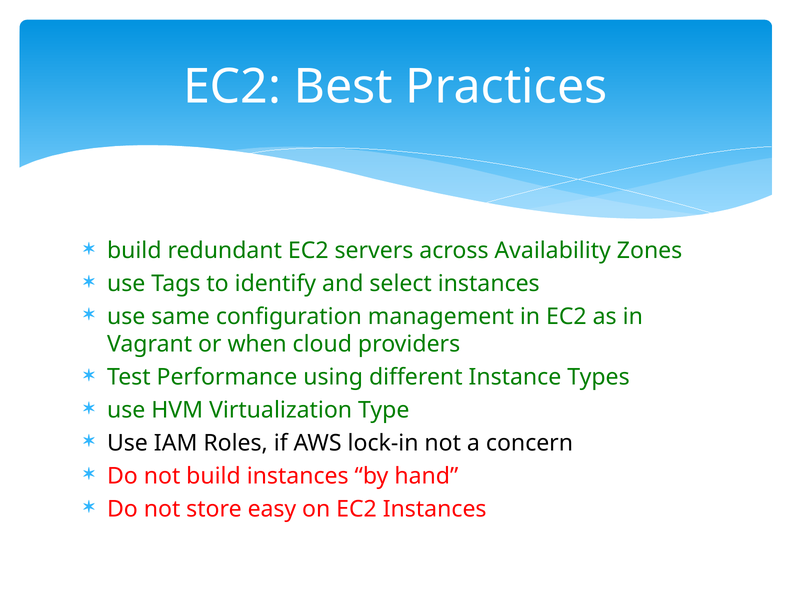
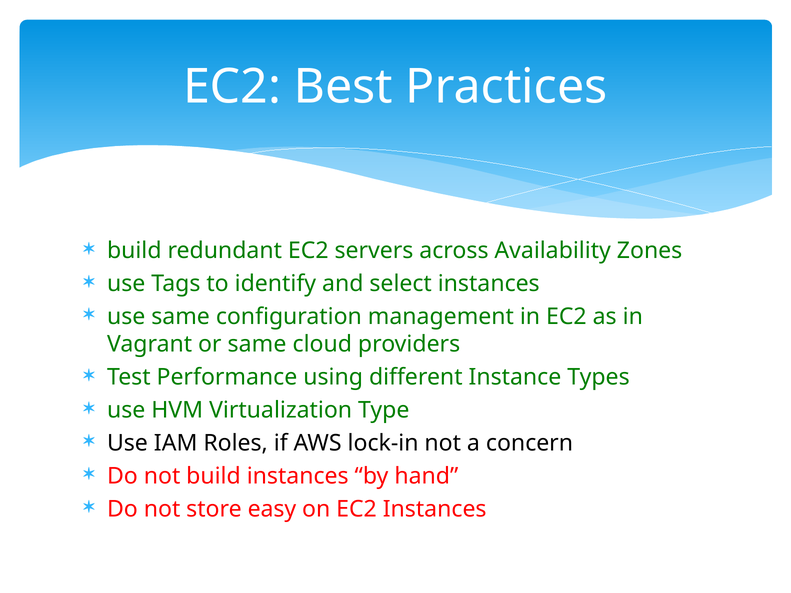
or when: when -> same (257, 344)
